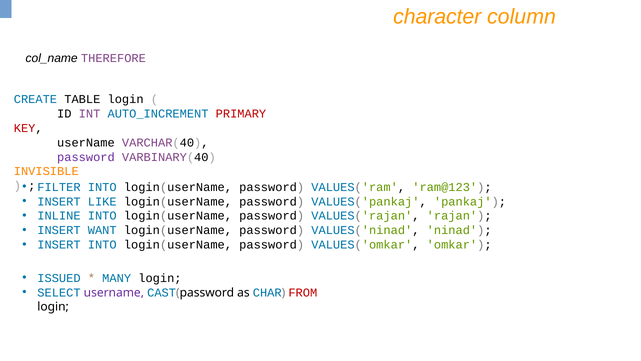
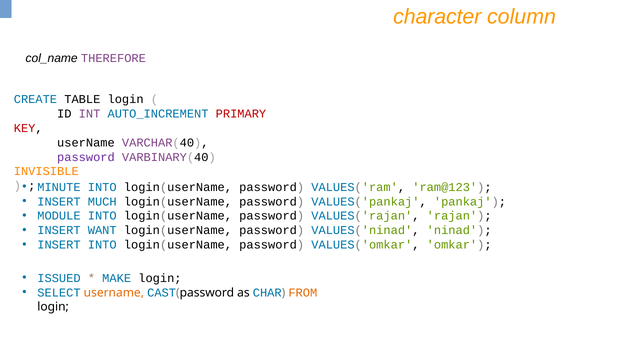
FILTER: FILTER -> MINUTE (59, 187)
LIKE: LIKE -> MUCH (102, 201)
INLINE: INLINE -> MODULE (59, 216)
MANY: MANY -> MAKE (117, 278)
username colour: purple -> orange (114, 292)
FROM colour: red -> orange (303, 292)
